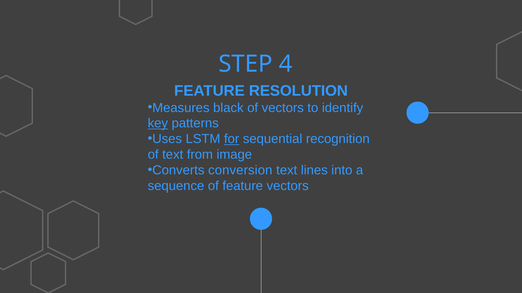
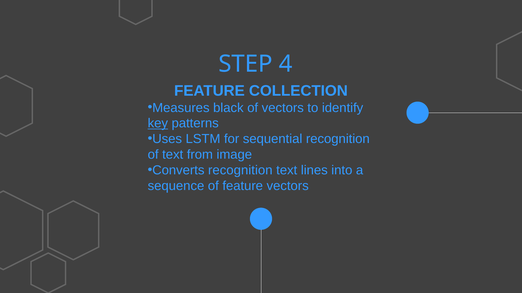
RESOLUTION: RESOLUTION -> COLLECTION (298, 91)
for underline: present -> none (232, 139)
Converts conversion: conversion -> recognition (240, 171)
